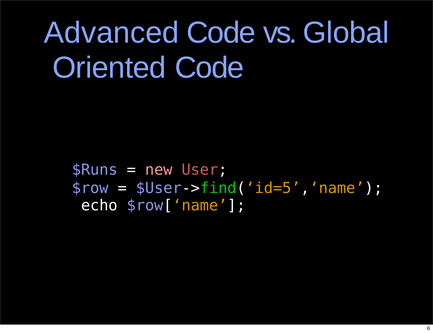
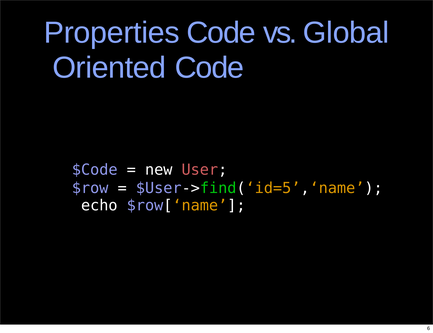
Advanced: Advanced -> Properties (112, 33)
$Runs: $Runs -> $Code (95, 170)
new colour: pink -> white (159, 170)
